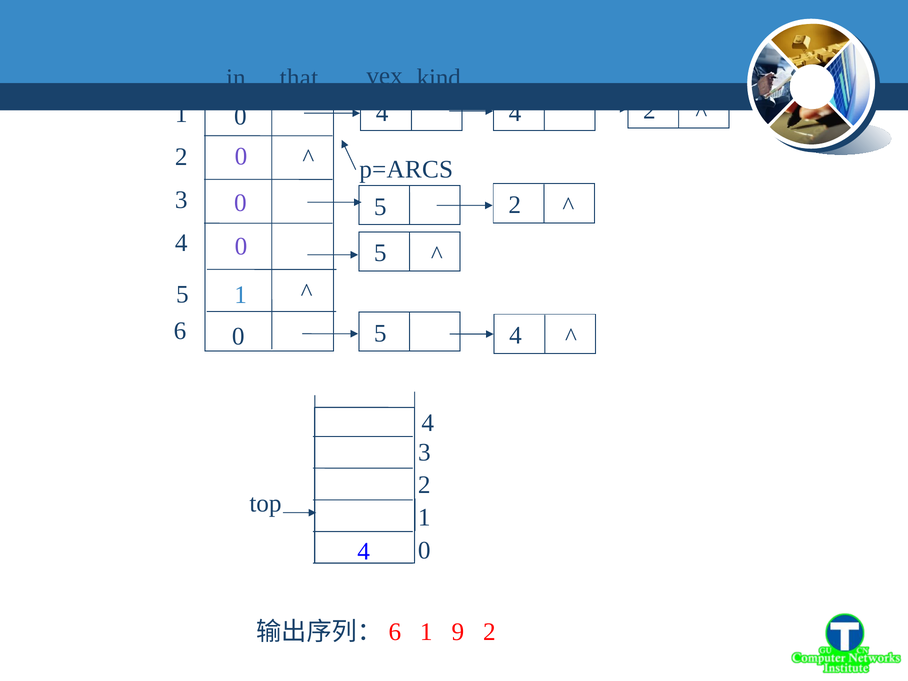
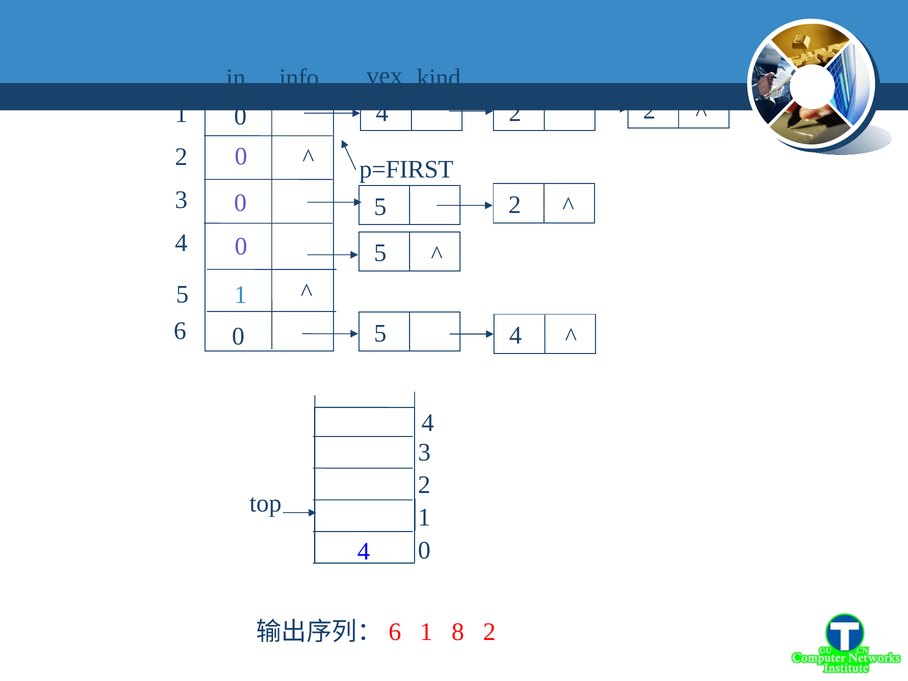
that: that -> info (299, 78)
4: 4 -> 2 (515, 113)
p=ARCS: p=ARCS -> p=FIRST (406, 169)
9: 9 -> 8 (458, 632)
